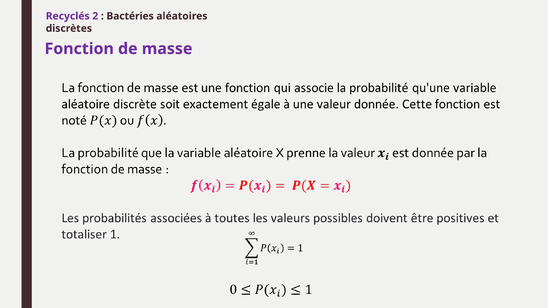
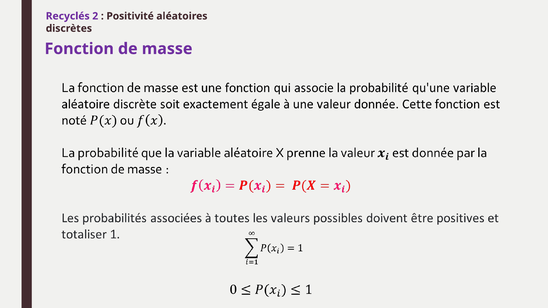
Bactéries: Bactéries -> Positivité (130, 16)
